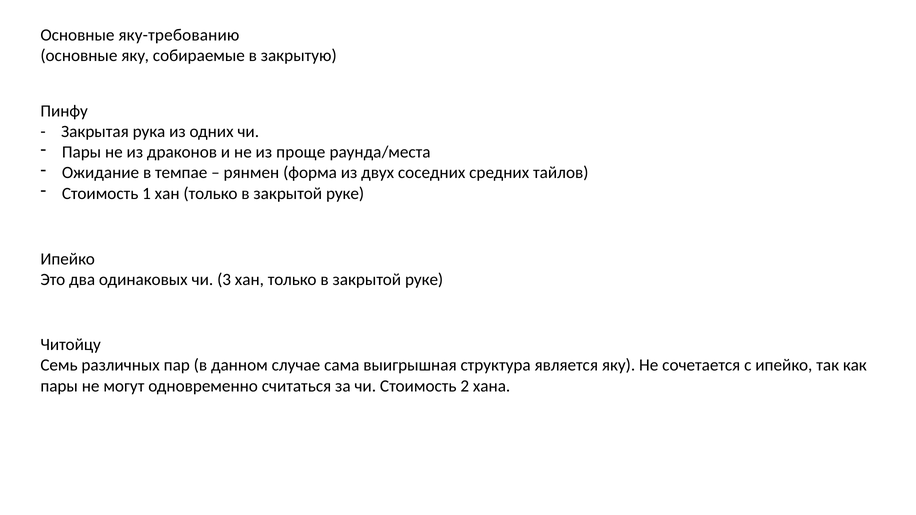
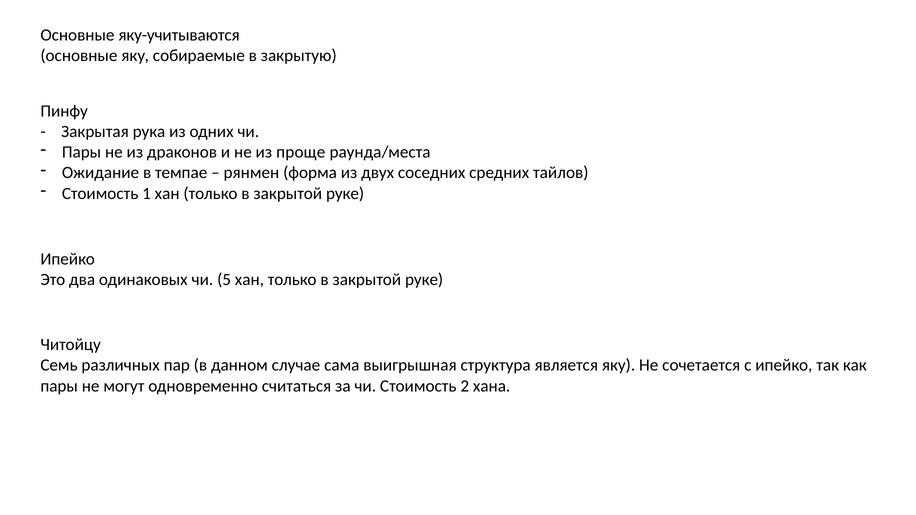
яку-требованию: яку-требованию -> яку-учитываются (179, 35)
3: 3 -> 5 (224, 280)
